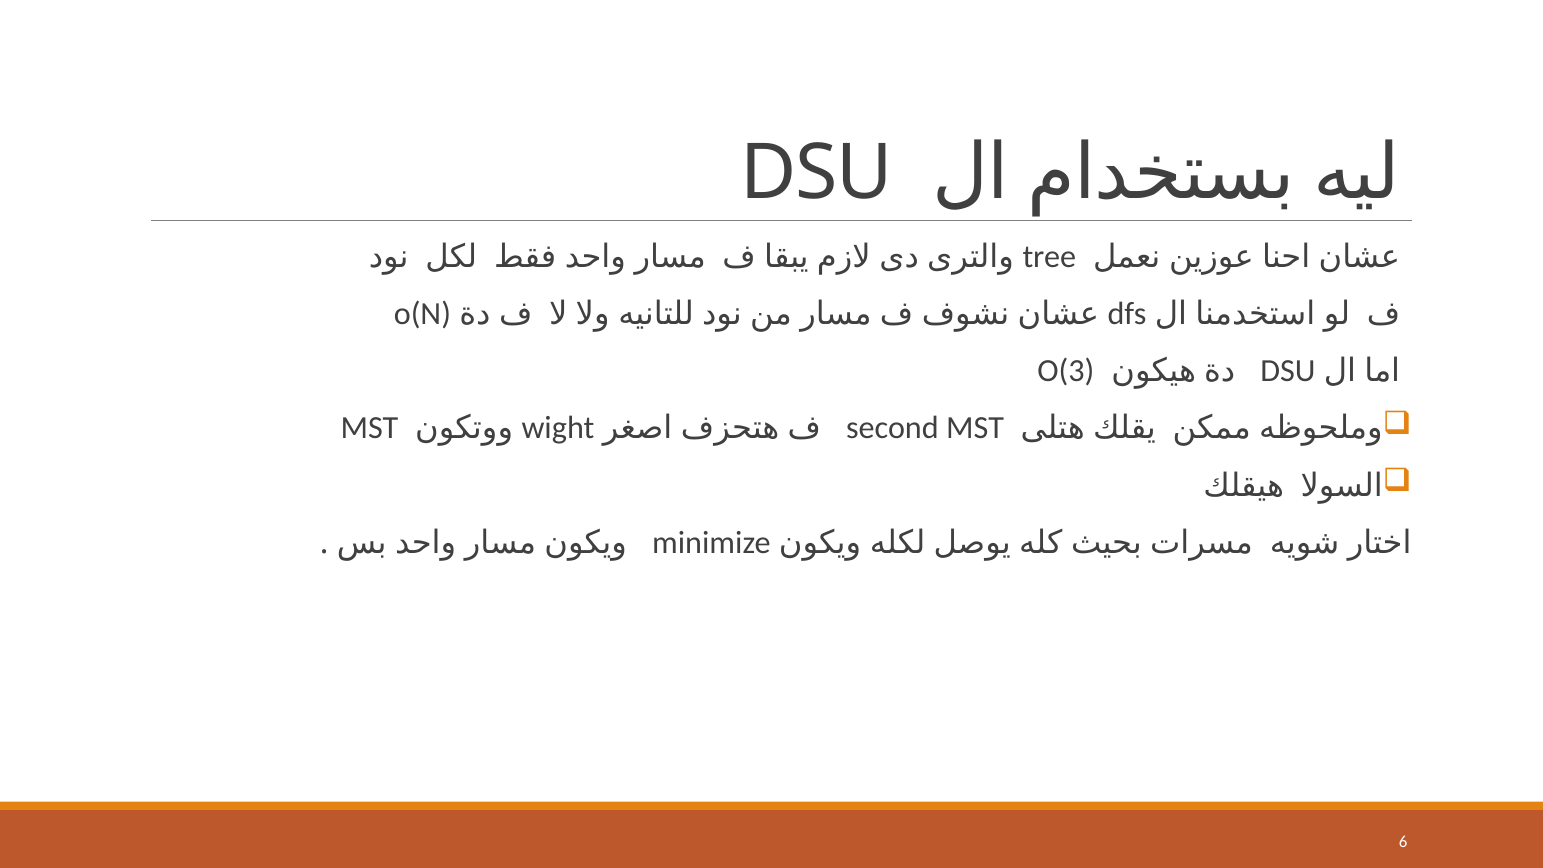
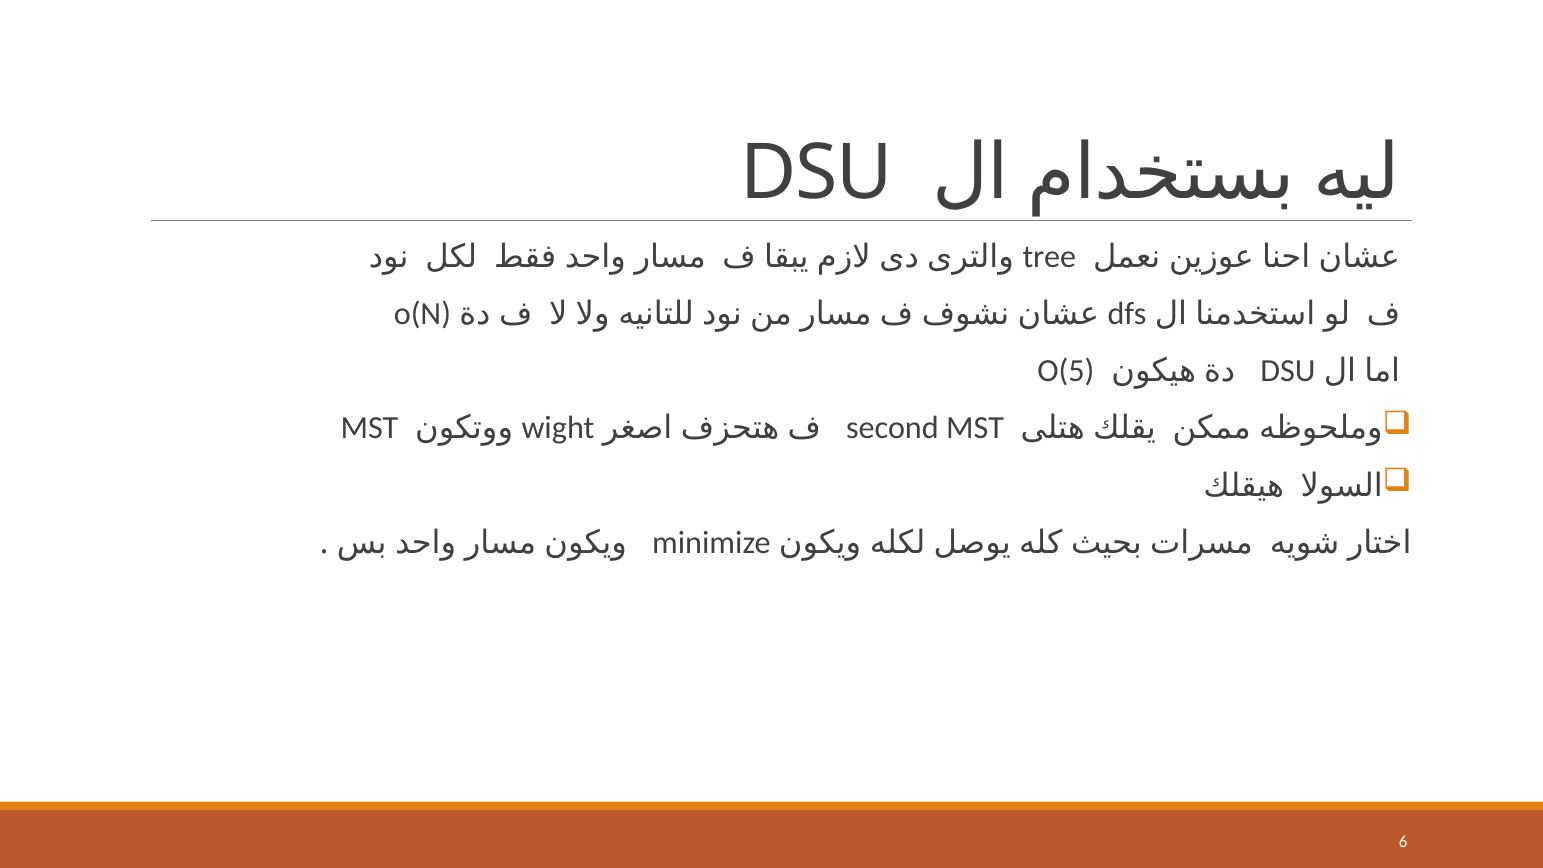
O(3: O(3 -> O(5 (1066, 371)
